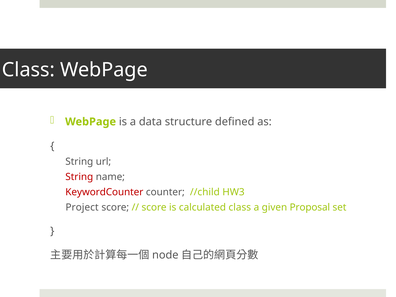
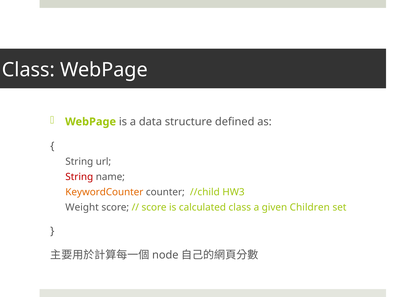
KeywordCounter colour: red -> orange (104, 192)
Project: Project -> Weight (82, 207)
Proposal: Proposal -> Children (310, 207)
